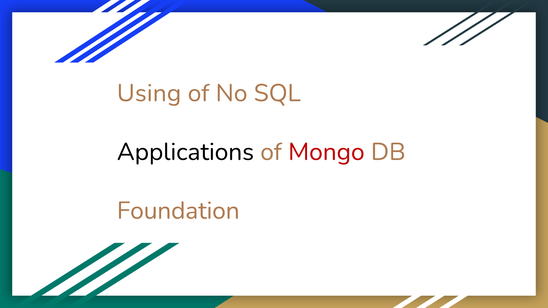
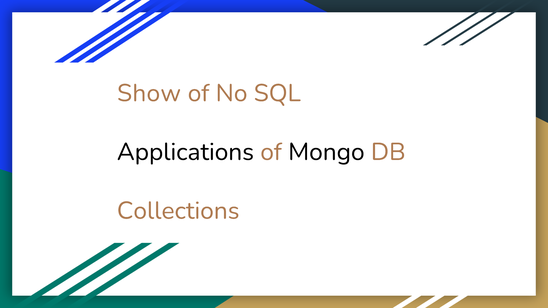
Using: Using -> Show (149, 93)
Mongo colour: red -> black (326, 152)
Foundation: Foundation -> Collections (178, 211)
